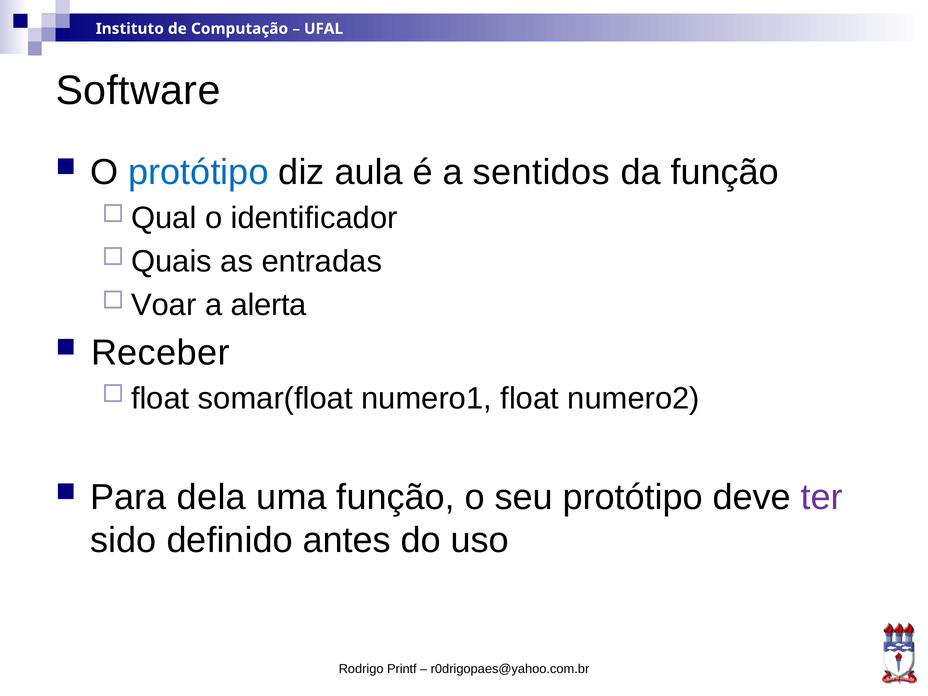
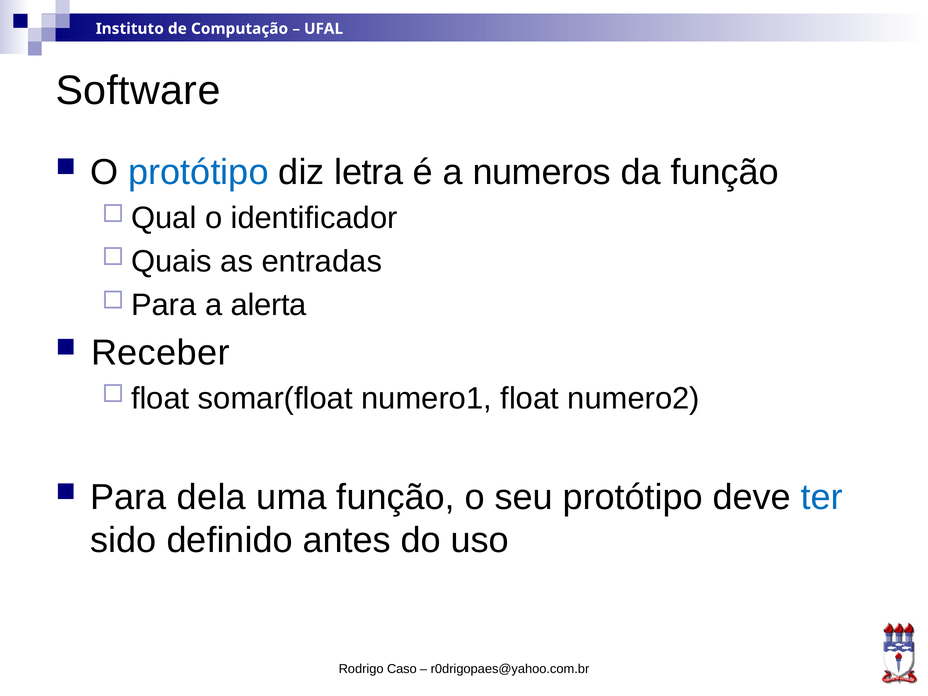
aula: aula -> letra (369, 172)
sentidos: sentidos -> numeros (542, 172)
Voar: Voar -> Para (164, 305)
ter colour: purple -> blue (822, 497)
Printf: Printf -> Caso (402, 669)
